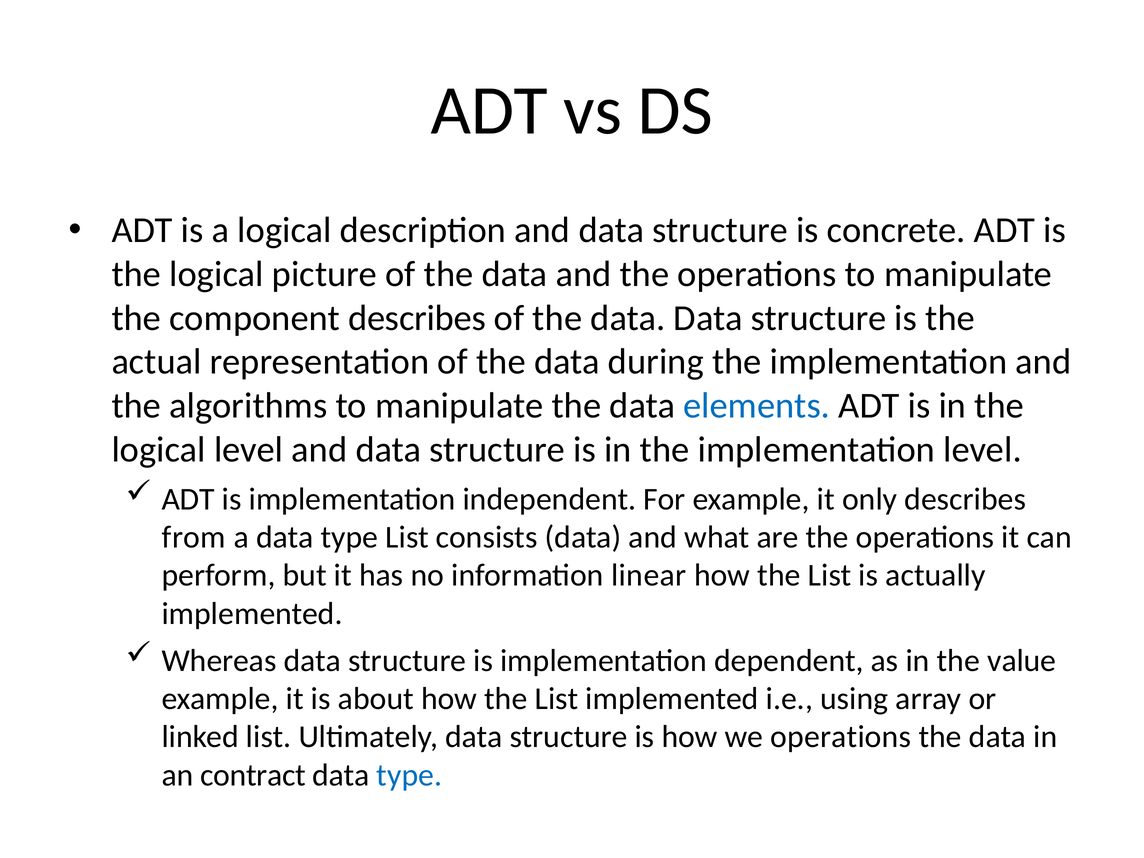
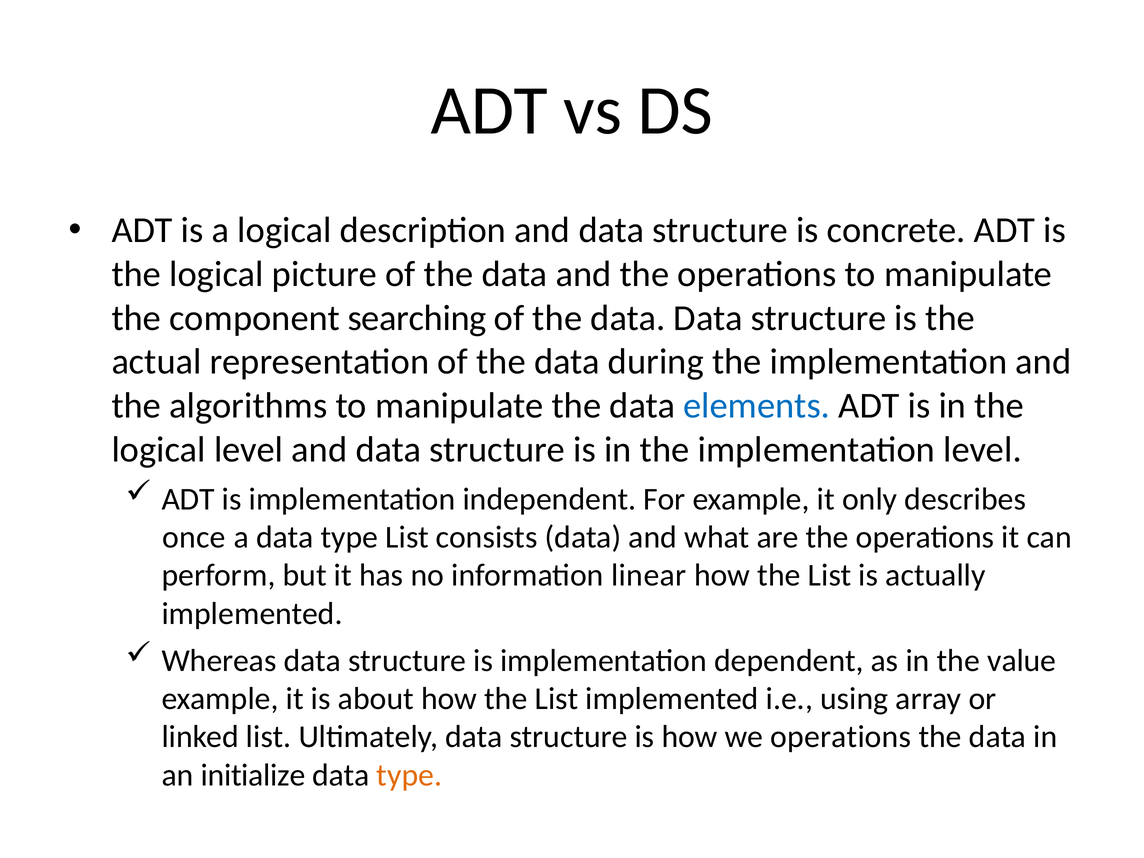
component describes: describes -> searching (417, 318)
from: from -> once (194, 537)
contract: contract -> initialize (253, 775)
type colour: blue -> orange (409, 775)
